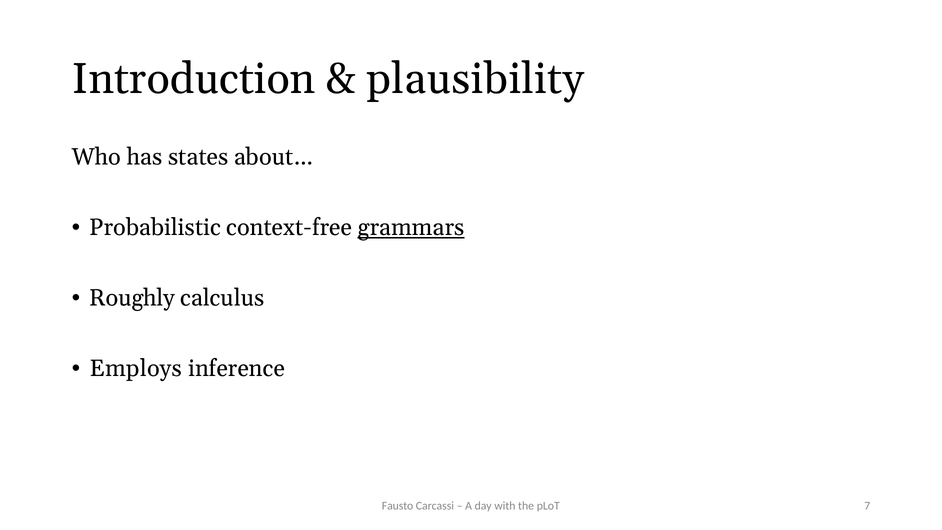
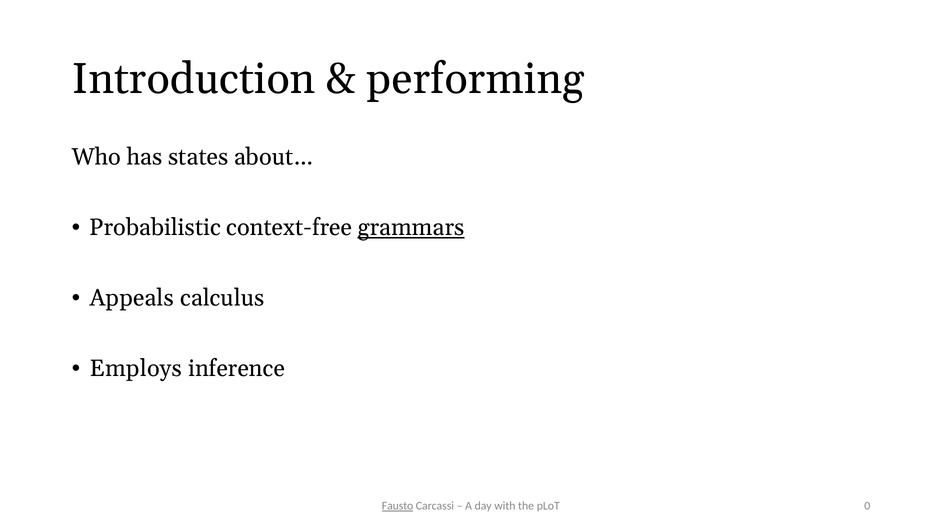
plausibility: plausibility -> performing (475, 79)
Roughly: Roughly -> Appeals (132, 298)
Fausto underline: none -> present (398, 506)
7: 7 -> 0 (867, 506)
